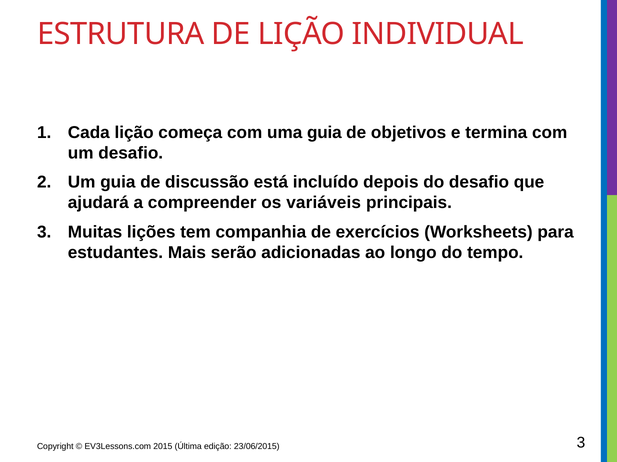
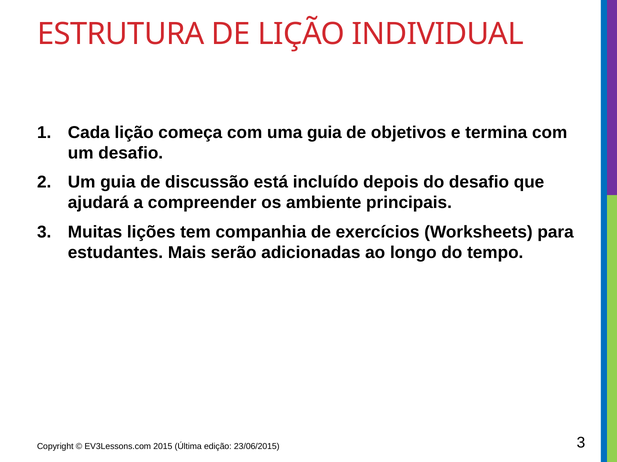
variáveis: variáveis -> ambiente (324, 203)
